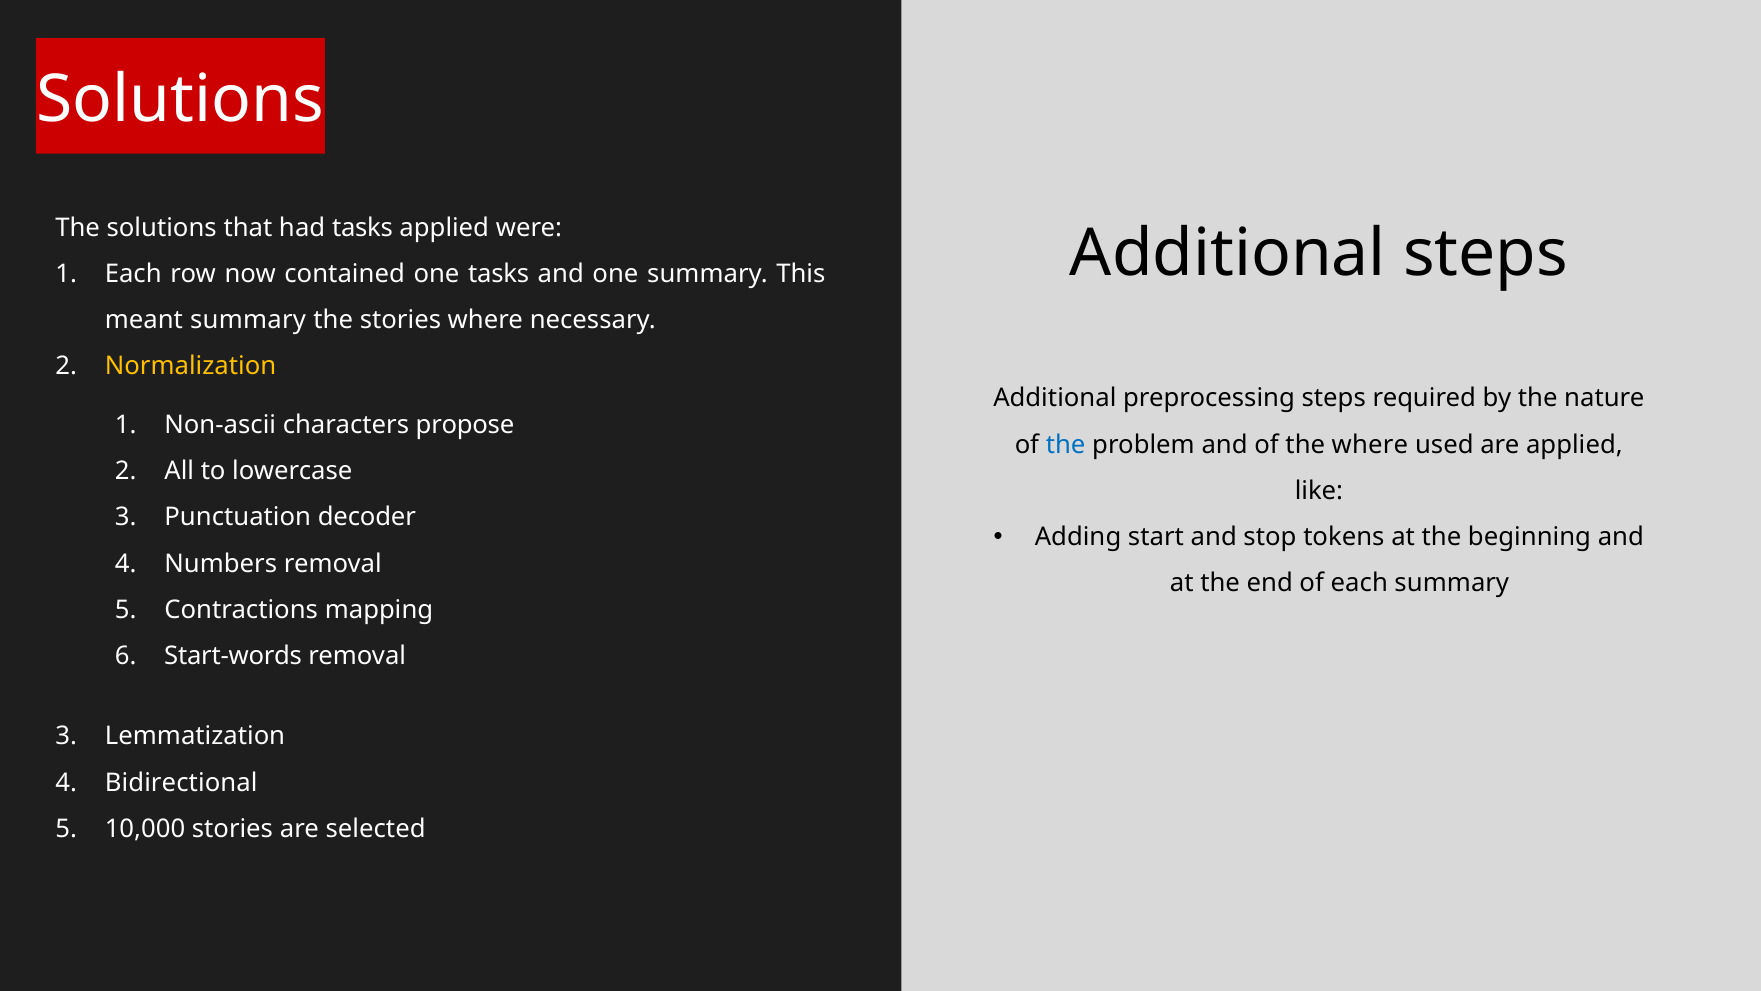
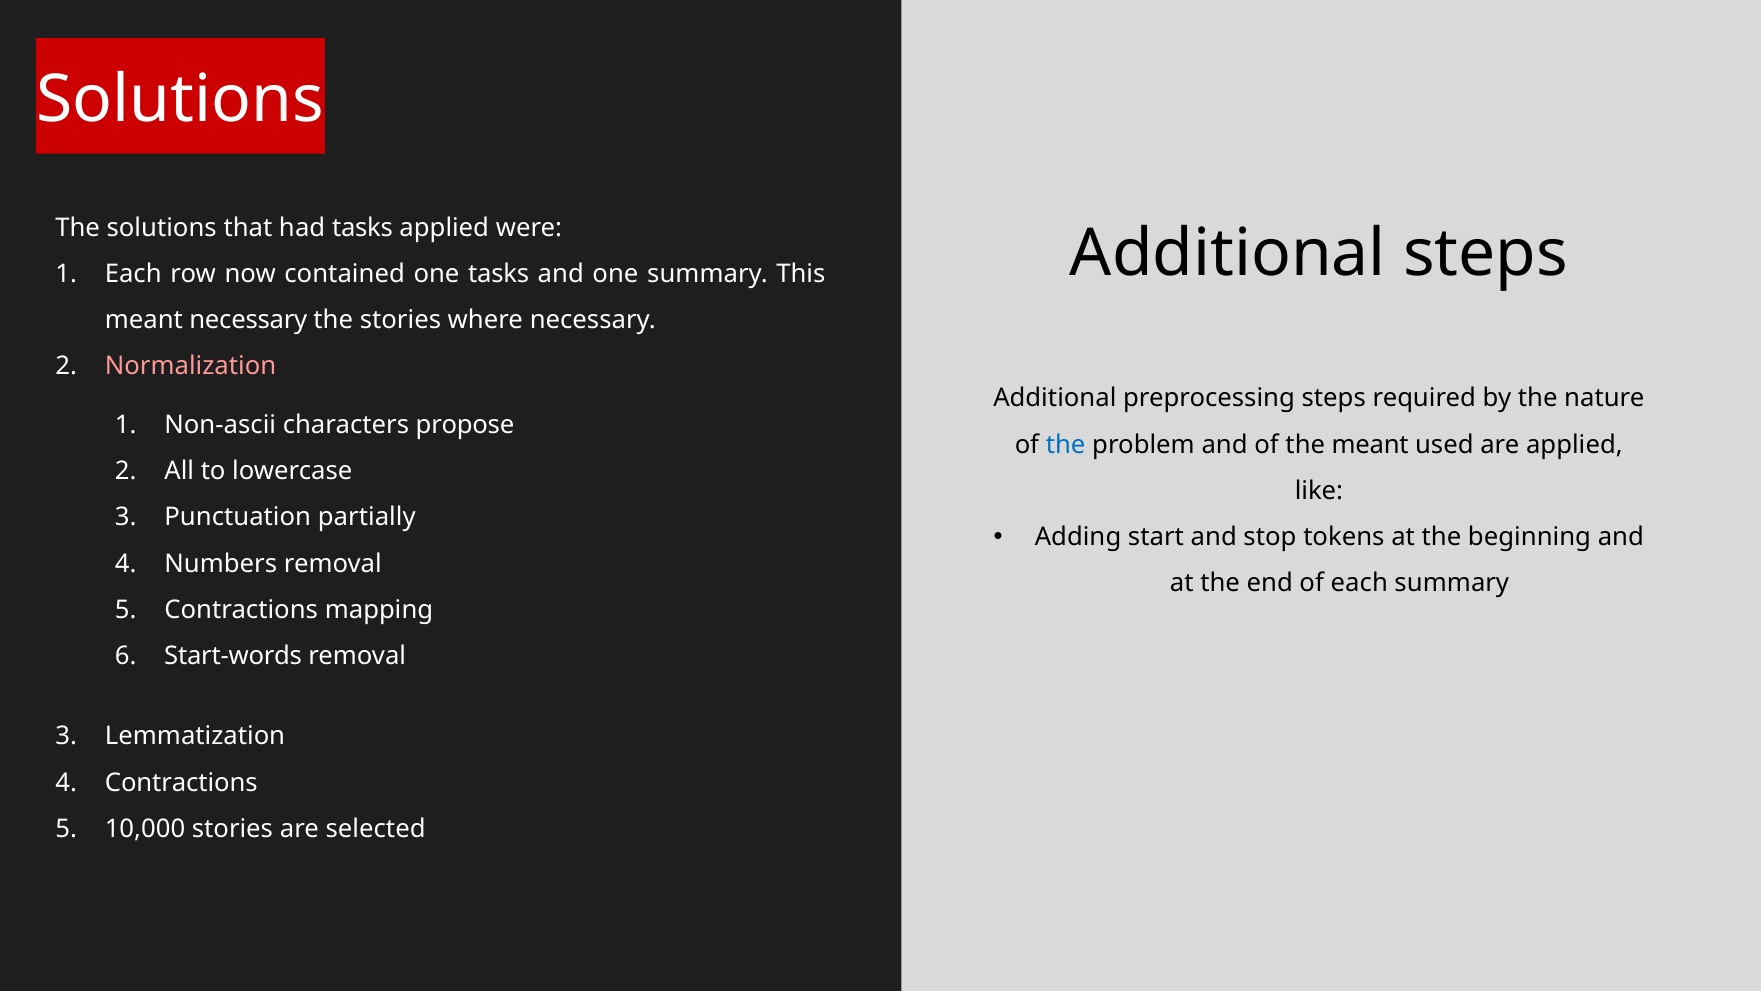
meant summary: summary -> necessary (248, 320)
Normalization colour: yellow -> pink (191, 366)
the where: where -> meant (1370, 444)
decoder: decoder -> partially (367, 517)
Bidirectional: Bidirectional -> Contractions (181, 782)
